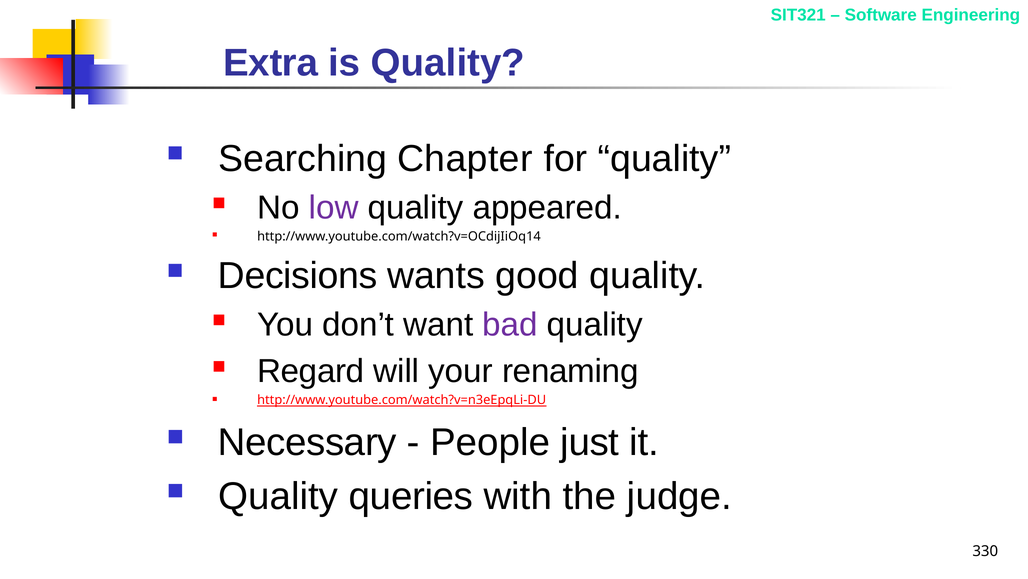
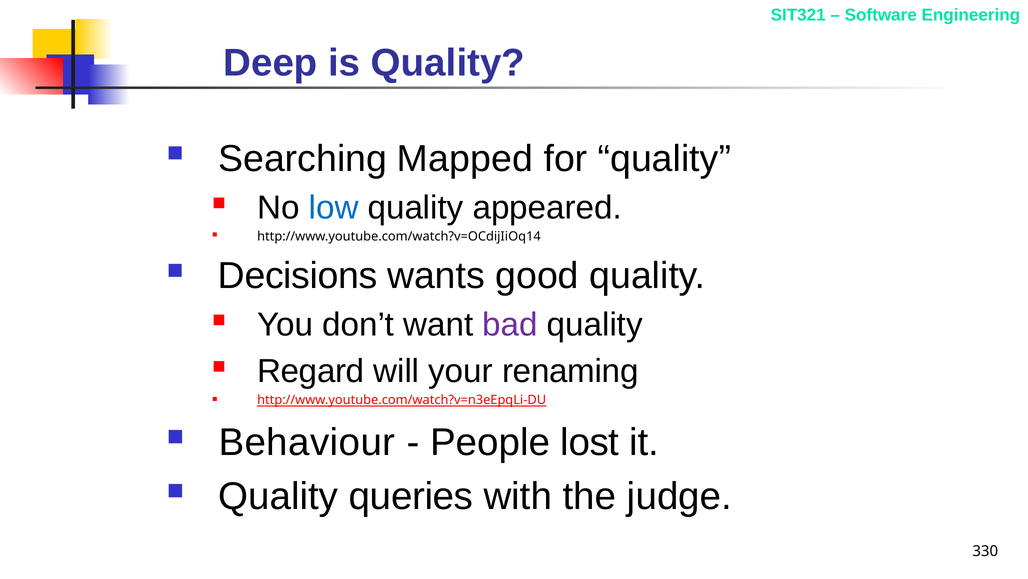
Extra: Extra -> Deep (270, 63)
Chapter: Chapter -> Mapped (465, 159)
low colour: purple -> blue (334, 207)
Necessary: Necessary -> Behaviour (307, 442)
just: just -> lost (590, 442)
